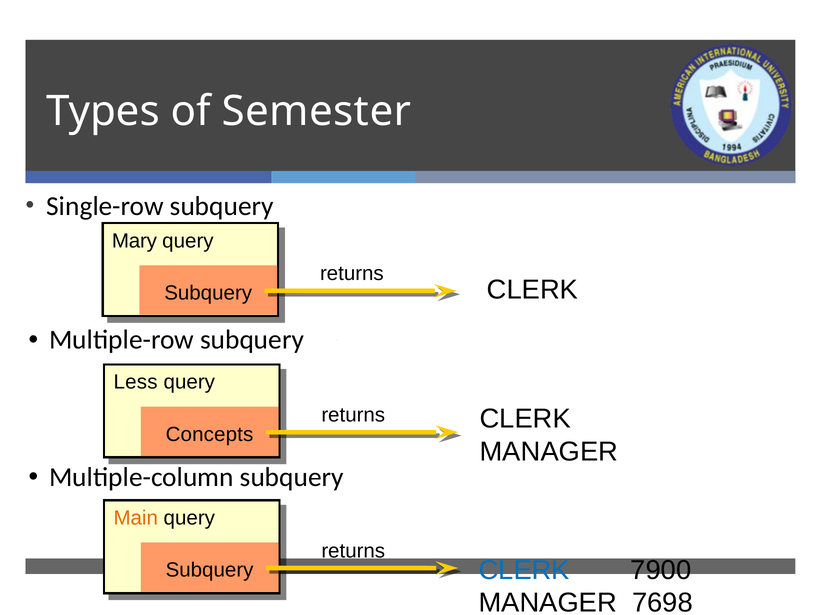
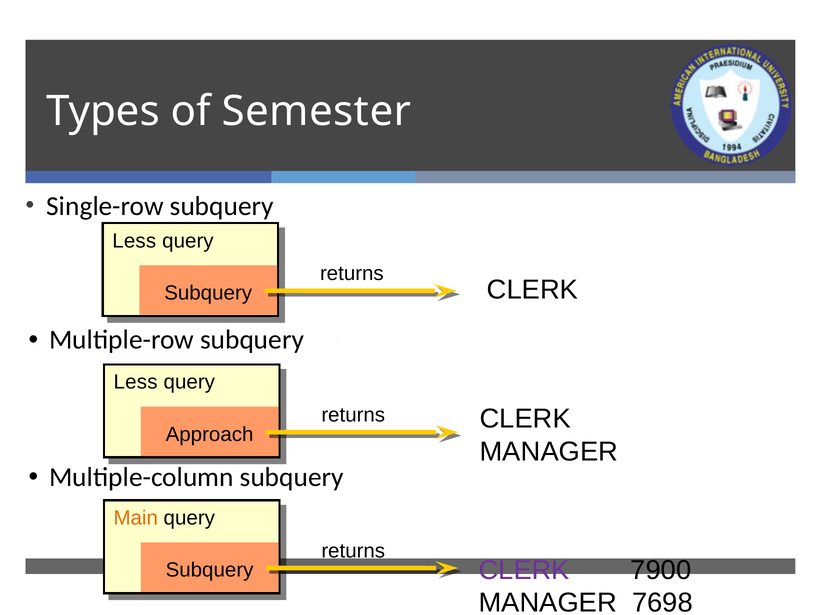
Mary: Mary -> Less (134, 241)
Concepts: Concepts -> Approach (210, 435)
CLERK colour: blue -> purple (524, 571)
